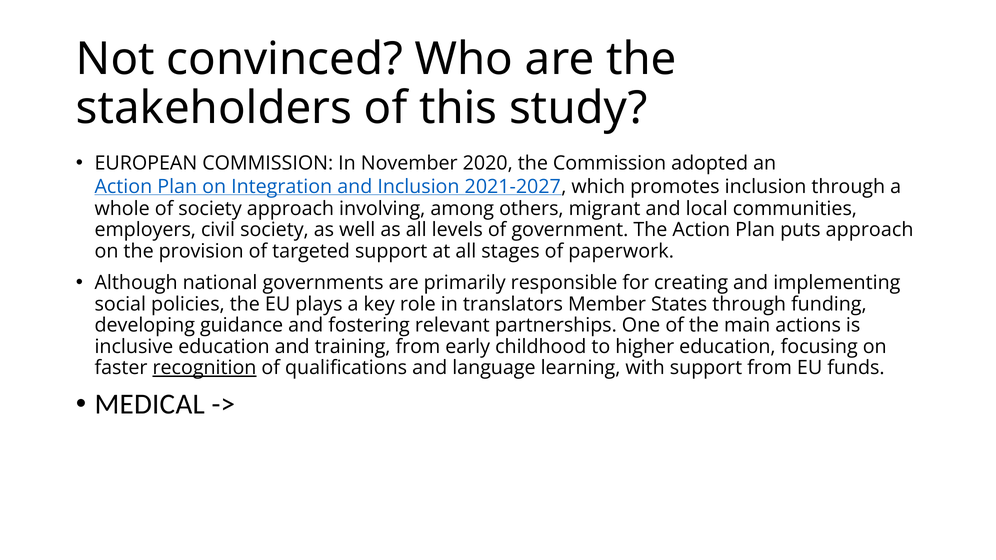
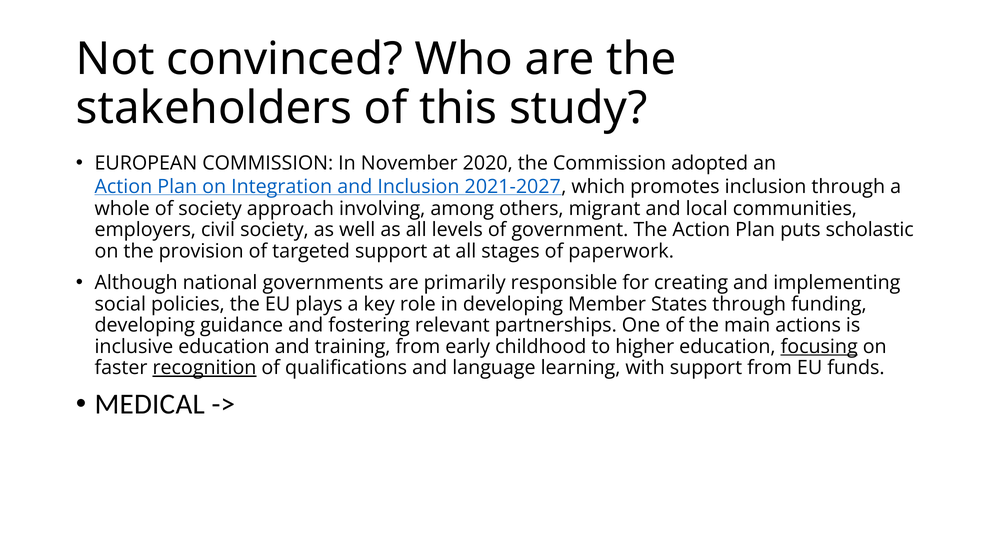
puts approach: approach -> scholastic (870, 230)
in translators: translators -> developing (513, 304)
focusing underline: none -> present (819, 347)
